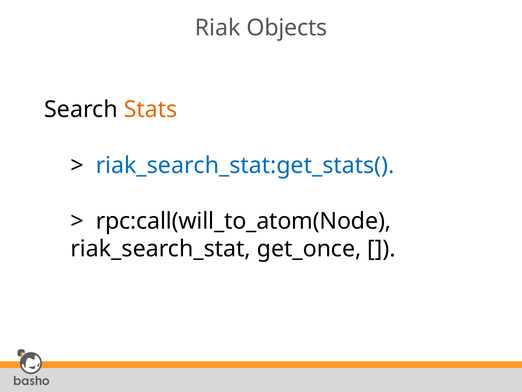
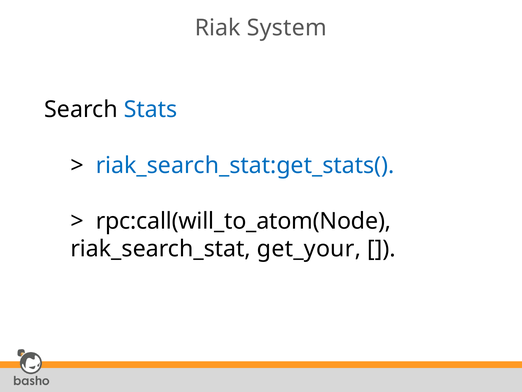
Objects: Objects -> System (287, 28)
Stats colour: orange -> blue (151, 109)
get_once: get_once -> get_your (309, 249)
